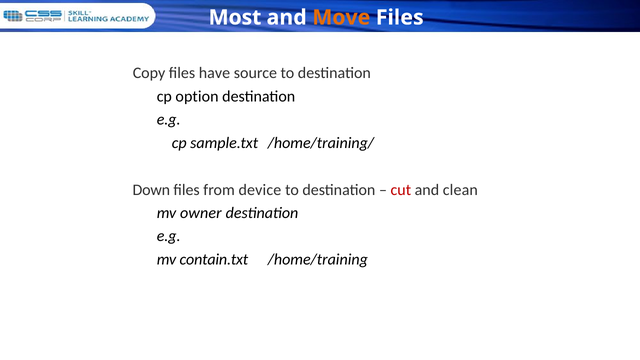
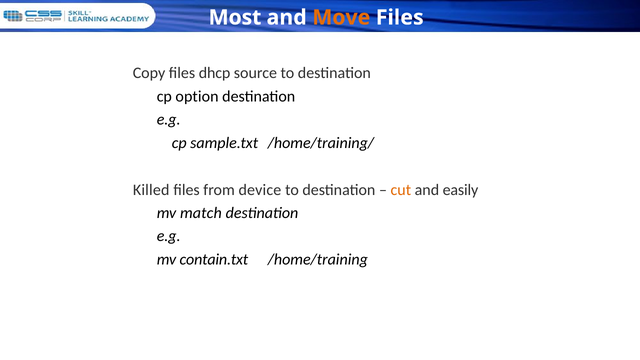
have: have -> dhcp (215, 73)
Down: Down -> Killed (151, 190)
cut colour: red -> orange (401, 190)
clean: clean -> easily (461, 190)
owner: owner -> match (201, 213)
